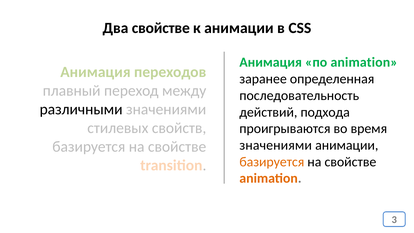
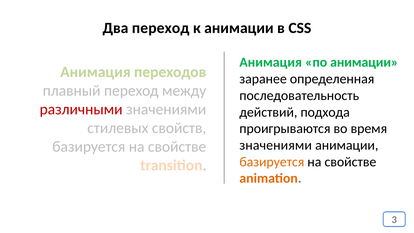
Два свойстве: свойстве -> переход (161, 28)
по animation: animation -> анимации (364, 62)
различными colour: black -> red (81, 109)
